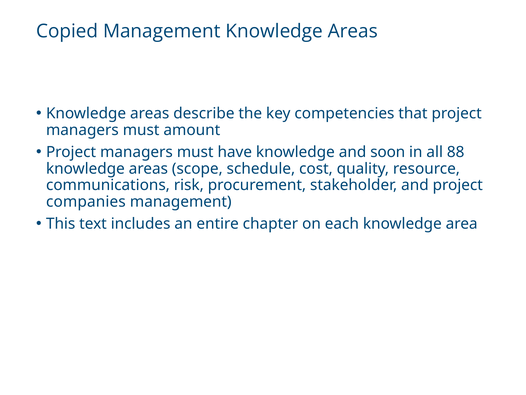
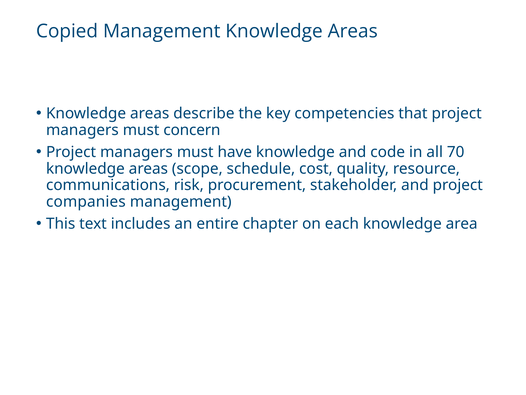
amount: amount -> concern (192, 130)
soon: soon -> code (388, 152)
88: 88 -> 70 (456, 152)
